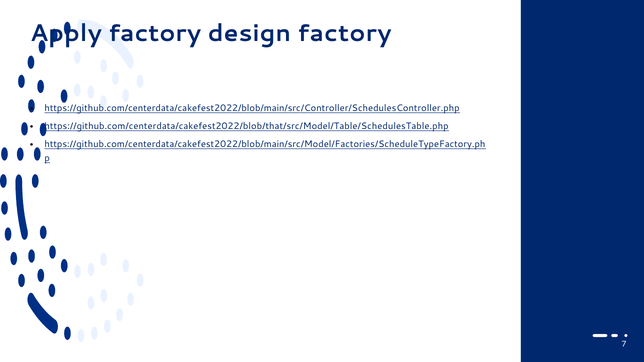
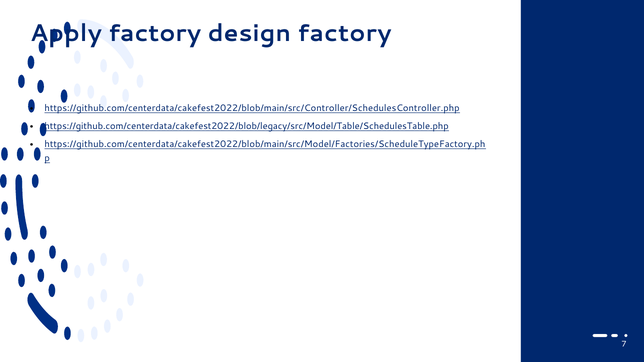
https://github.com/centerdata/cakefest2022/blob/that/src/Model/Table/SchedulesTable.php: https://github.com/centerdata/cakefest2022/blob/that/src/Model/Table/SchedulesTable.php -> https://github.com/centerdata/cakefest2022/blob/legacy/src/Model/Table/SchedulesTable.php (247, 126)
